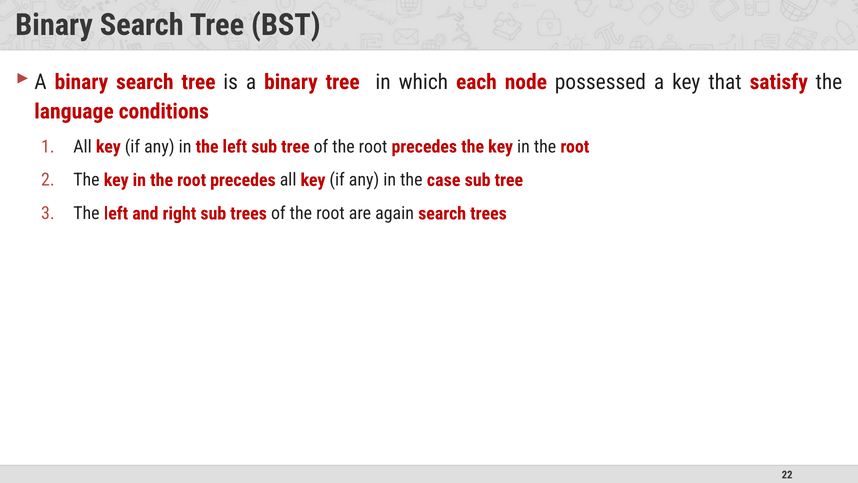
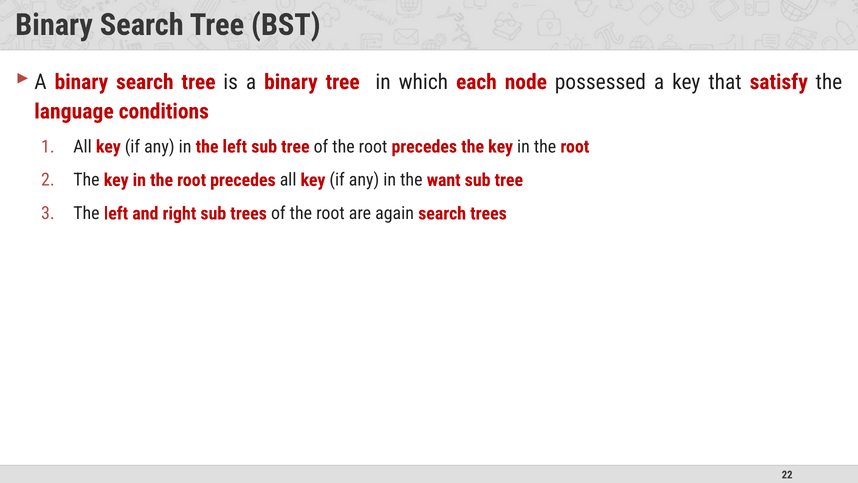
case: case -> want (444, 180)
